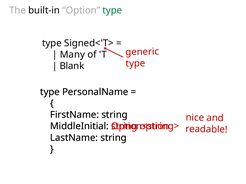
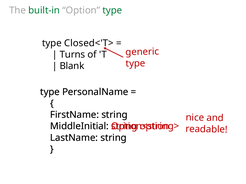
built-in colour: black -> green (44, 10)
Signed<'T>: Signed<'T> -> Closed<'T> (89, 43)
Many: Many -> Turns (72, 55)
